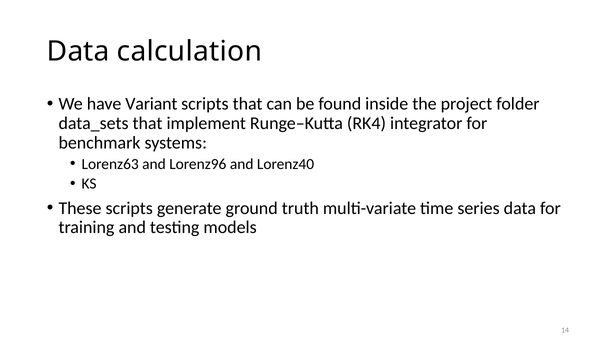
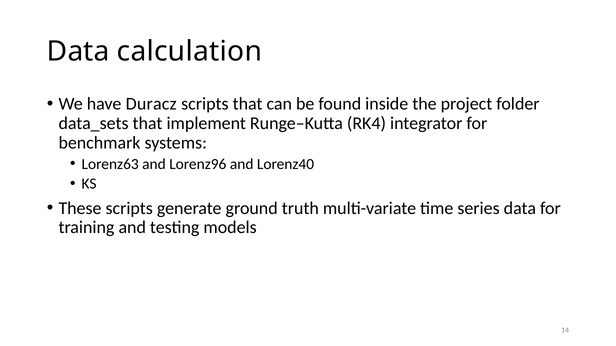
Variant: Variant -> Duracz (151, 104)
